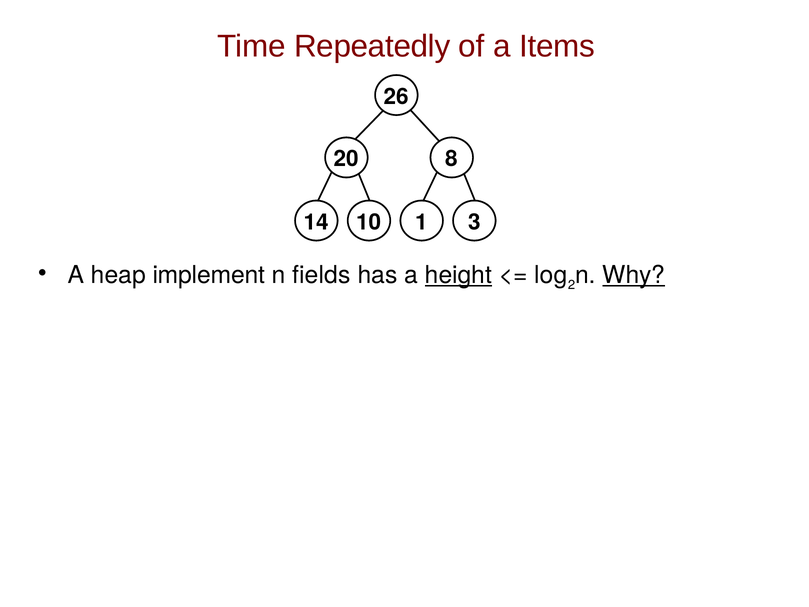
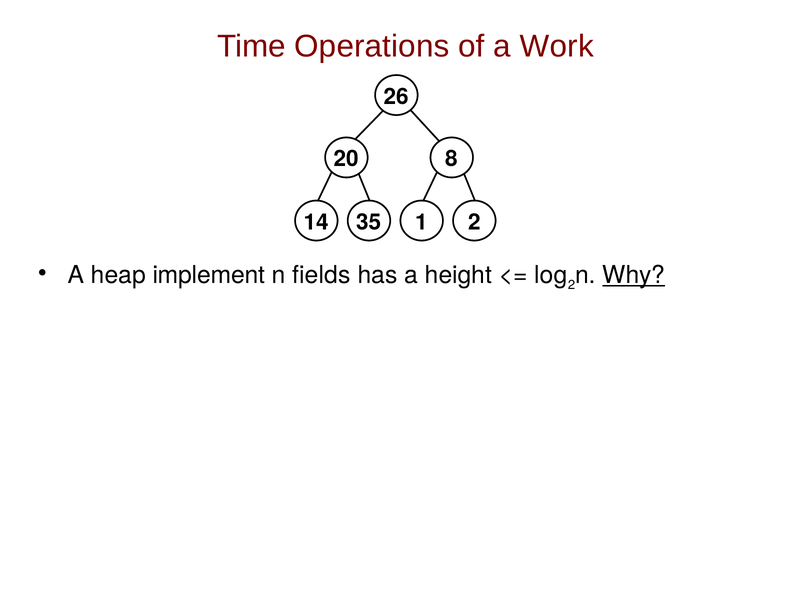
Repeatedly: Repeatedly -> Operations (372, 46)
Items: Items -> Work (557, 46)
10: 10 -> 35 (369, 222)
1 3: 3 -> 2 (474, 222)
height underline: present -> none (458, 275)
